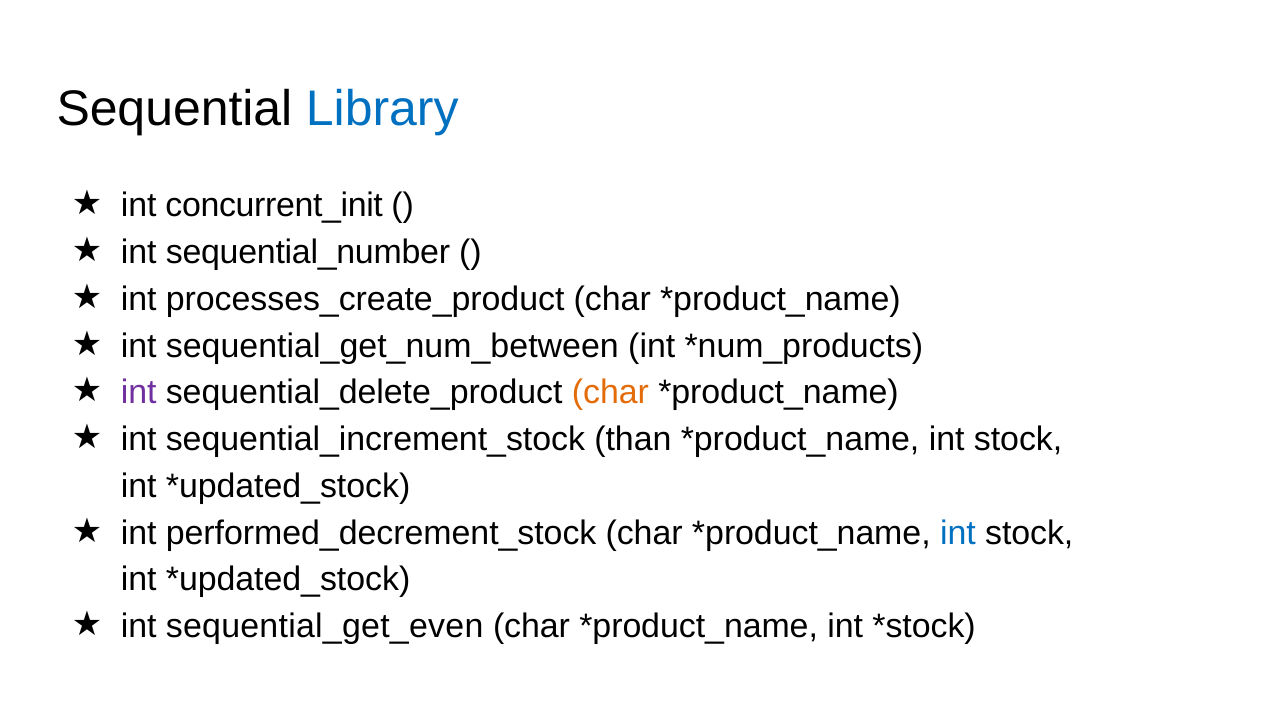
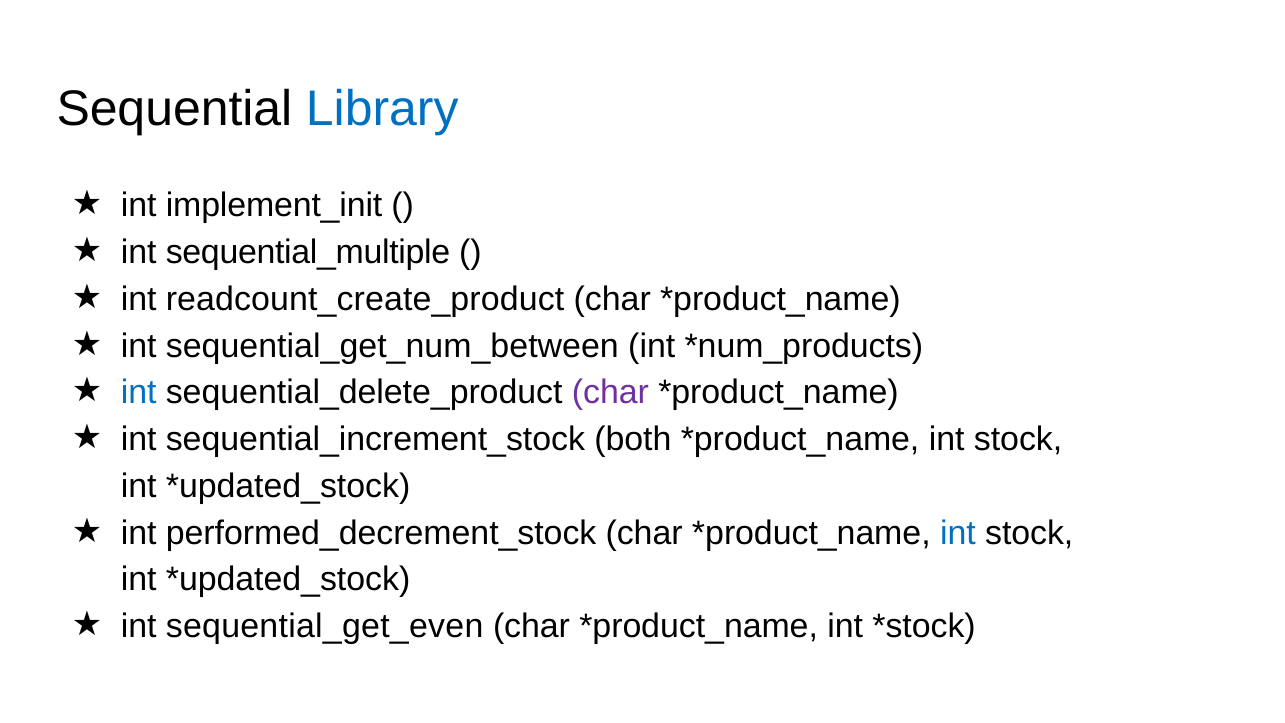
concurrent_init: concurrent_init -> implement_init (274, 206)
sequential_number: sequential_number -> sequential_multiple (308, 252)
processes_create_product: processes_create_product -> readcount_create_product (365, 299)
int colour: purple -> blue (139, 393)
char colour: orange -> purple (610, 393)
than: than -> both (633, 439)
